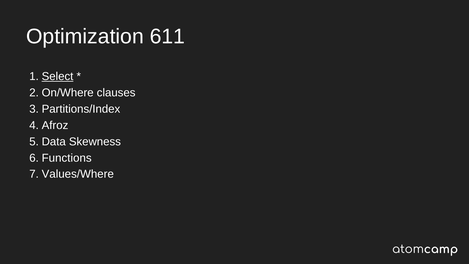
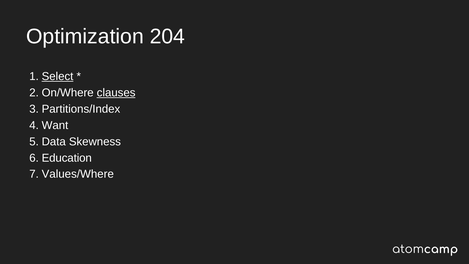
611: 611 -> 204 (167, 37)
clauses underline: none -> present (116, 93)
Afroz: Afroz -> Want (55, 125)
Functions: Functions -> Education (67, 158)
